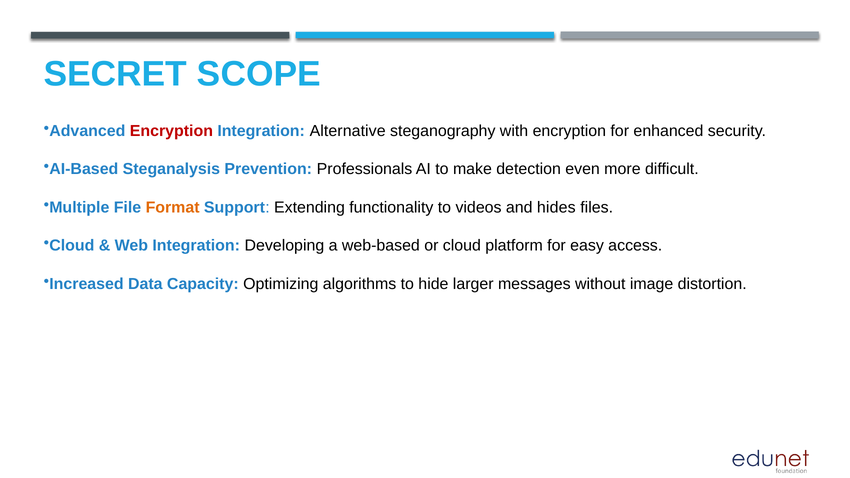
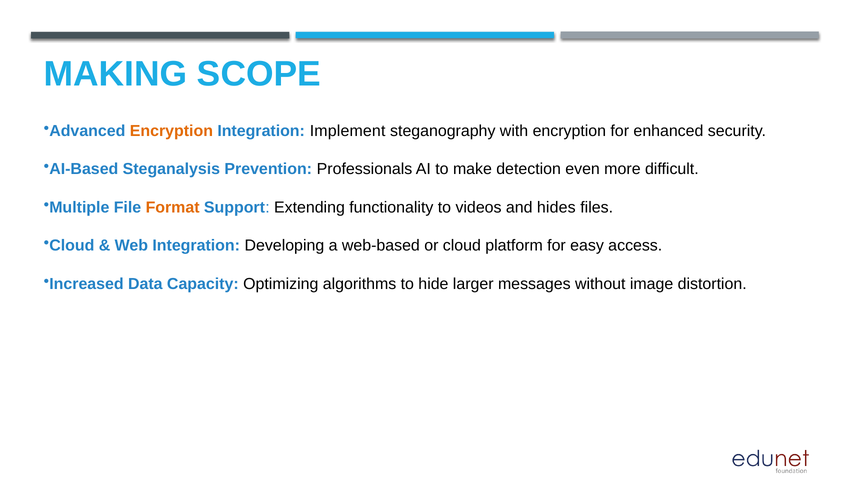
SECRET: SECRET -> MAKING (115, 74)
Encryption colour: red -> orange (171, 131)
Alternative: Alternative -> Implement (348, 131)
